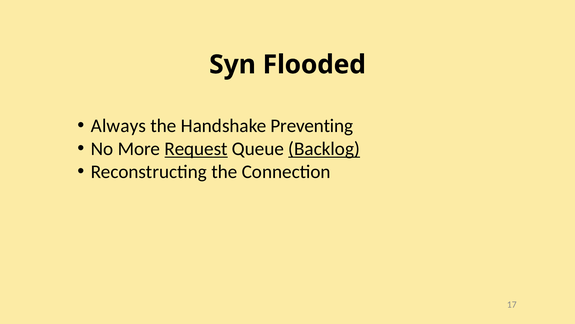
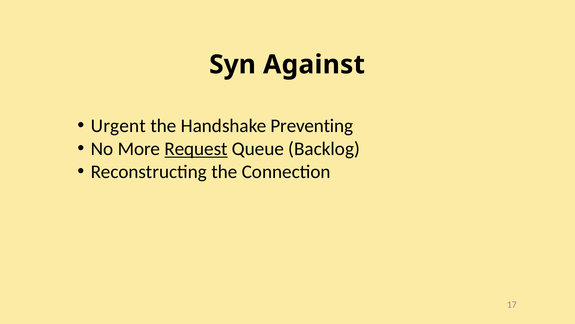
Flooded: Flooded -> Against (314, 65)
Always: Always -> Urgent (118, 126)
Backlog underline: present -> none (324, 149)
